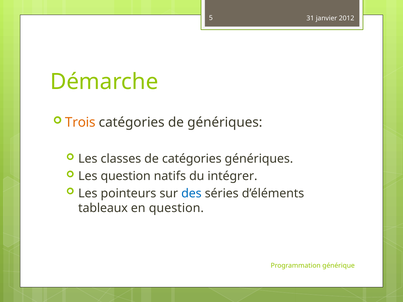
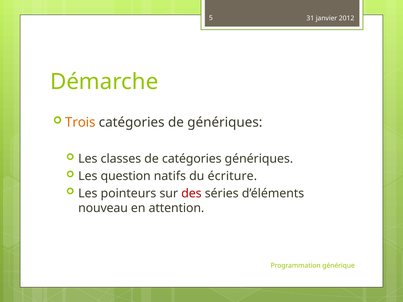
intégrer: intégrer -> écriture (232, 176)
des colour: blue -> red (191, 193)
tableaux: tableaux -> nouveau (103, 208)
en question: question -> attention (176, 208)
